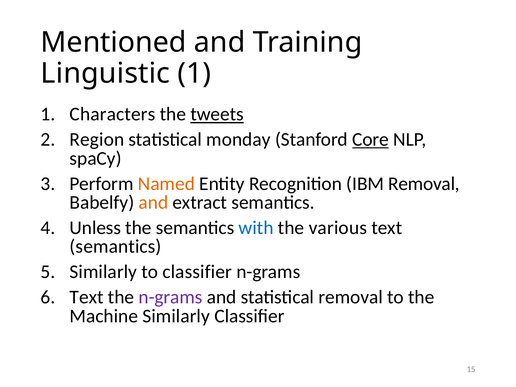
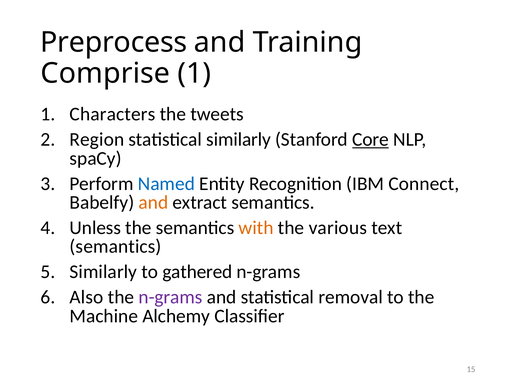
Mentioned: Mentioned -> Preprocess (114, 42)
Linguistic: Linguistic -> Comprise (105, 73)
tweets underline: present -> none (217, 114)
statistical monday: monday -> similarly (239, 140)
Named colour: orange -> blue (166, 184)
IBM Removal: Removal -> Connect (424, 184)
with colour: blue -> orange (256, 228)
to classifier: classifier -> gathered (197, 272)
Text: Text -> Also (87, 297)
Machine Similarly: Similarly -> Alchemy (176, 316)
